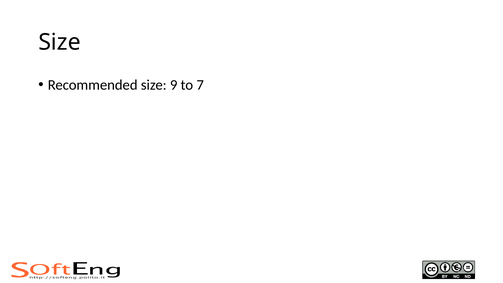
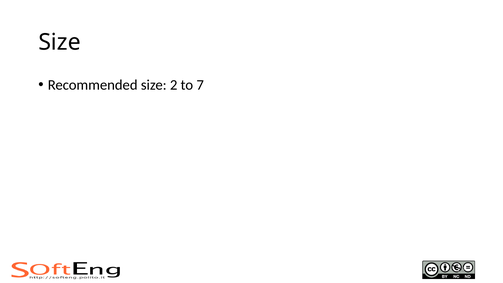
9: 9 -> 2 (174, 85)
